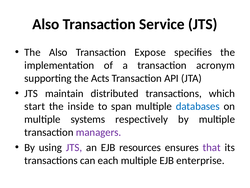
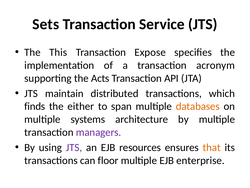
Also: Also -> Sets (46, 24)
The Also: Also -> This (58, 52)
start: start -> finds (35, 106)
inside: inside -> either (81, 106)
databases colour: blue -> orange (198, 106)
respectively: respectively -> architecture (142, 119)
that colour: purple -> orange (212, 147)
each: each -> floor (108, 160)
